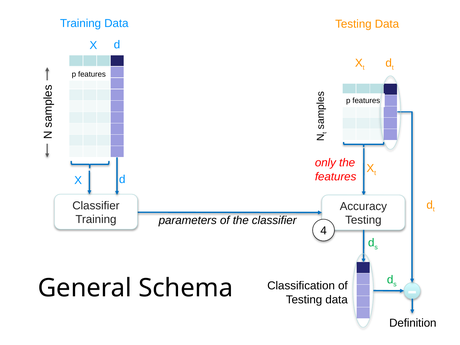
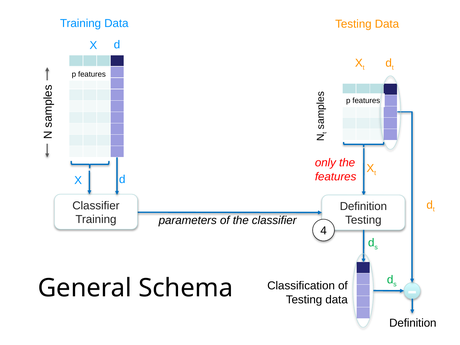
Accuracy: Accuracy -> Definition (363, 206)
